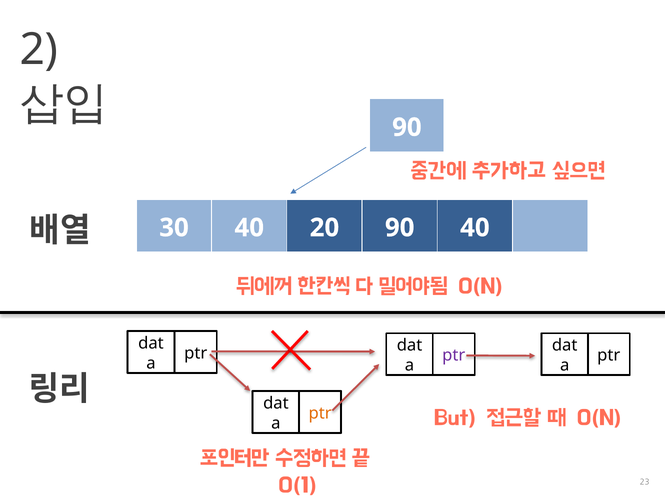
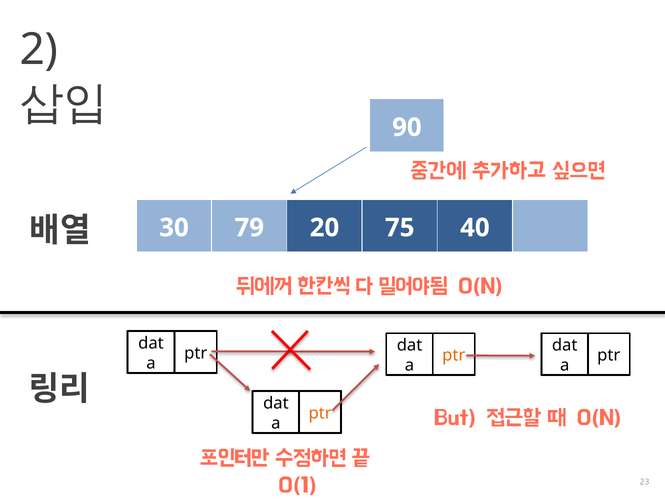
30 40: 40 -> 79 (249, 228)
20 90: 90 -> 75 (400, 228)
ptr colour: purple -> orange (454, 355)
